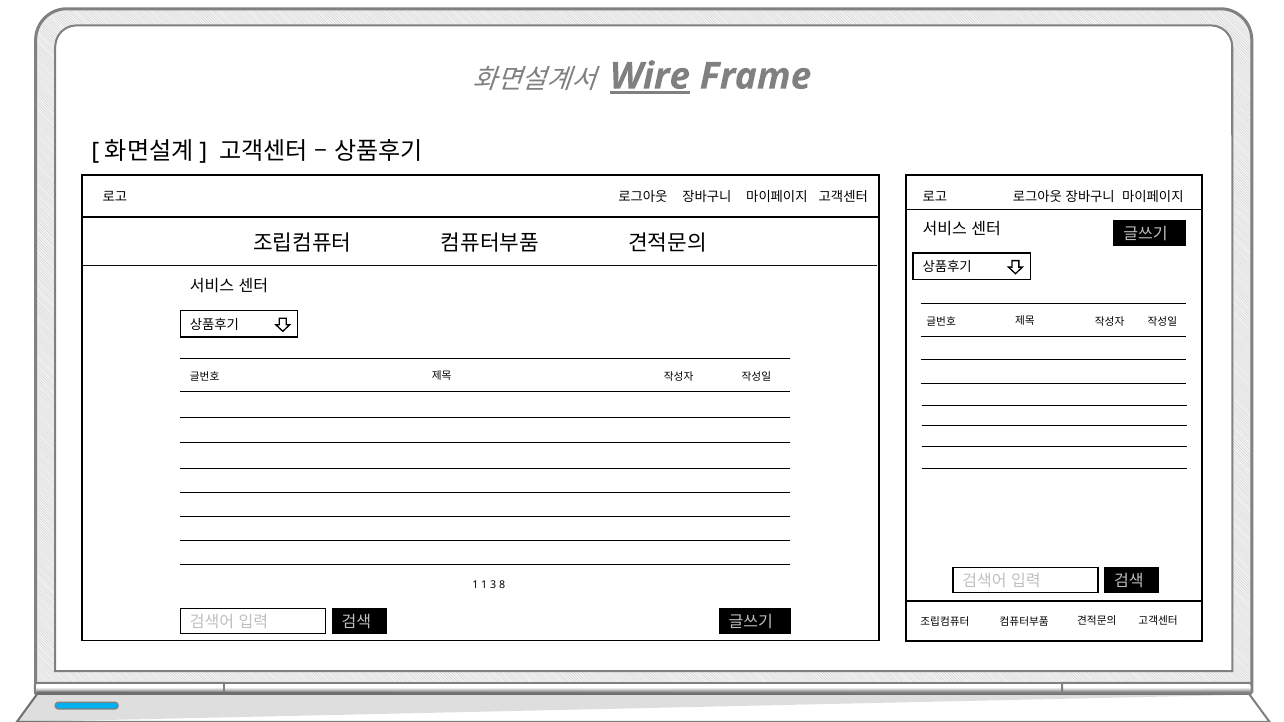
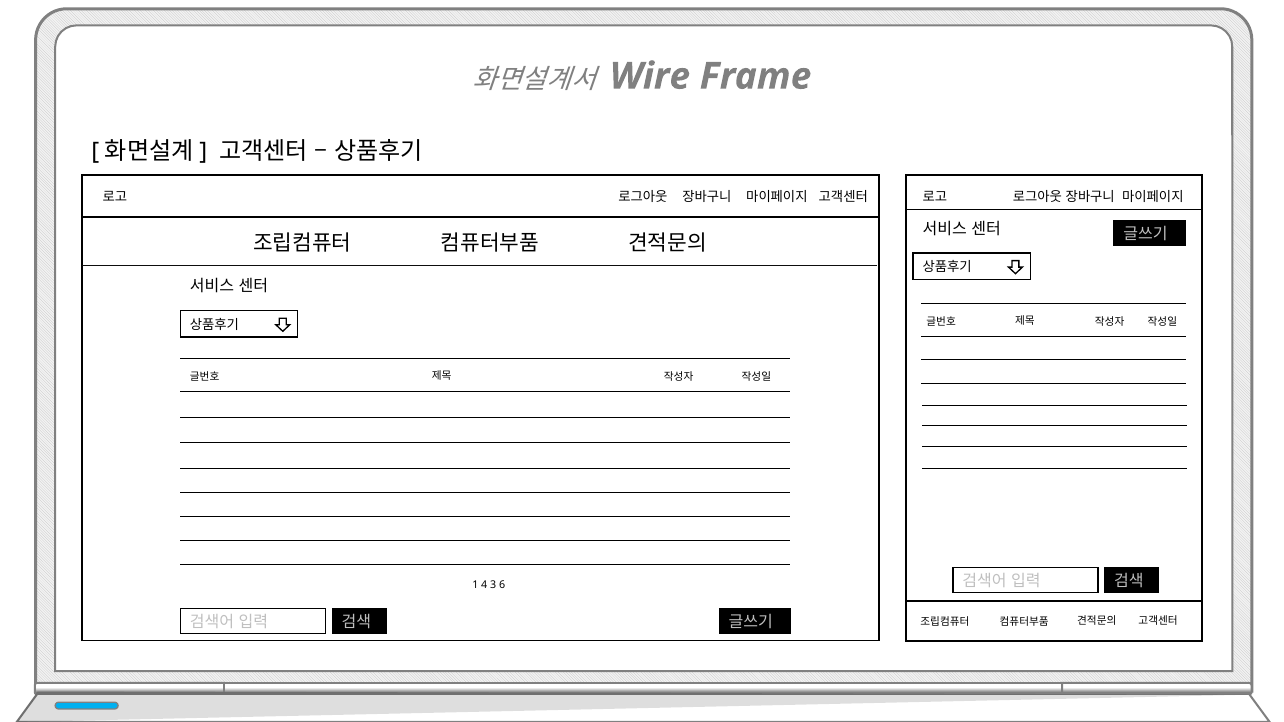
Wire underline: present -> none (650, 76)
1 1: 1 -> 4 (484, 585)
8: 8 -> 6 (502, 585)
